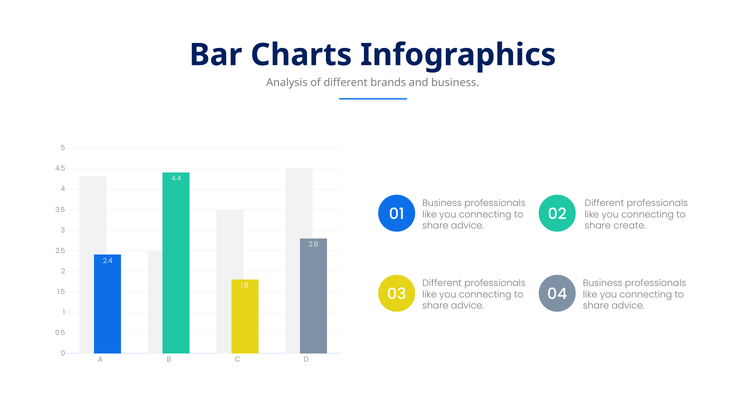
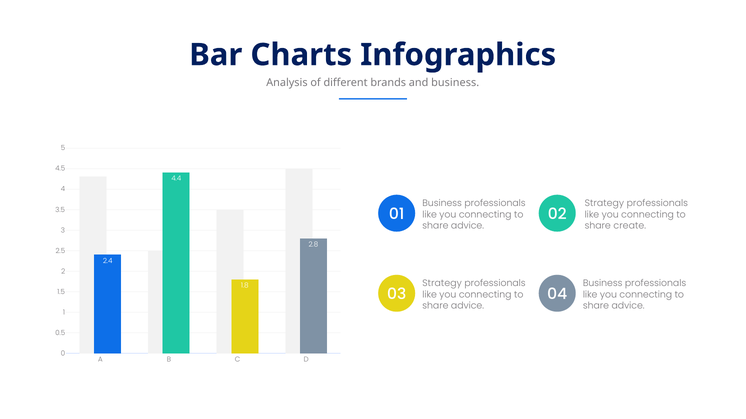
Different: Different -> Strategy (604, 204)
Different: Different -> Strategy (442, 284)
